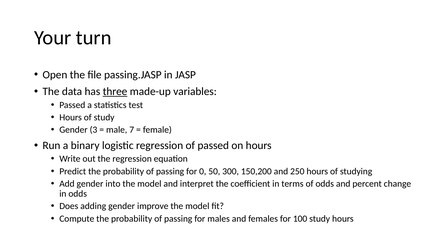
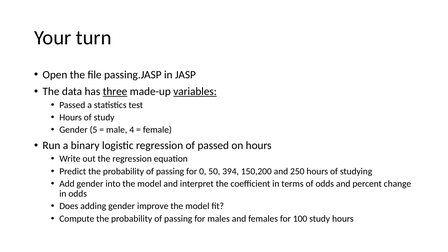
variables underline: none -> present (195, 92)
3: 3 -> 5 (93, 130)
7: 7 -> 4 (132, 130)
300: 300 -> 394 (231, 171)
